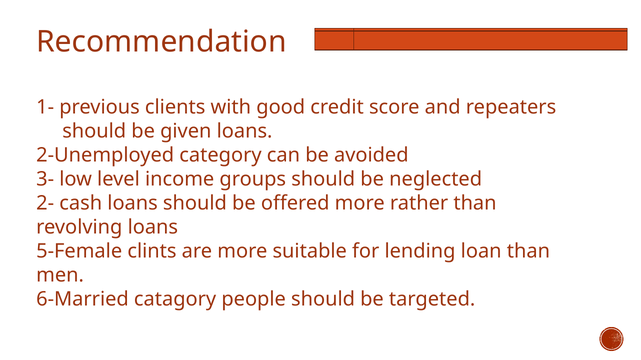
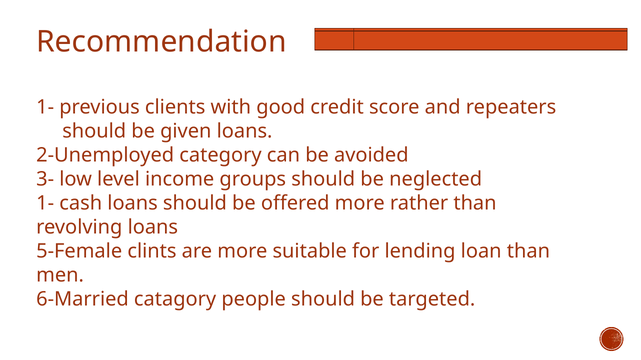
2-: 2- -> 1- (45, 204)
